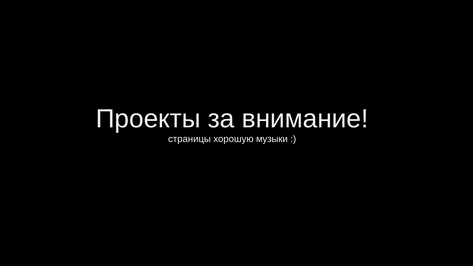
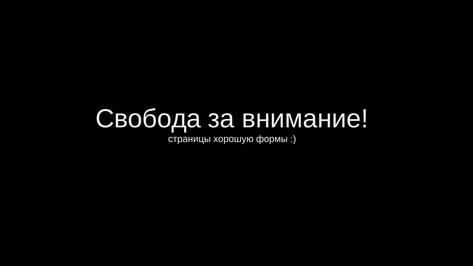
Проекты: Проекты -> Свобода (148, 119)
музыки: музыки -> формы (272, 139)
